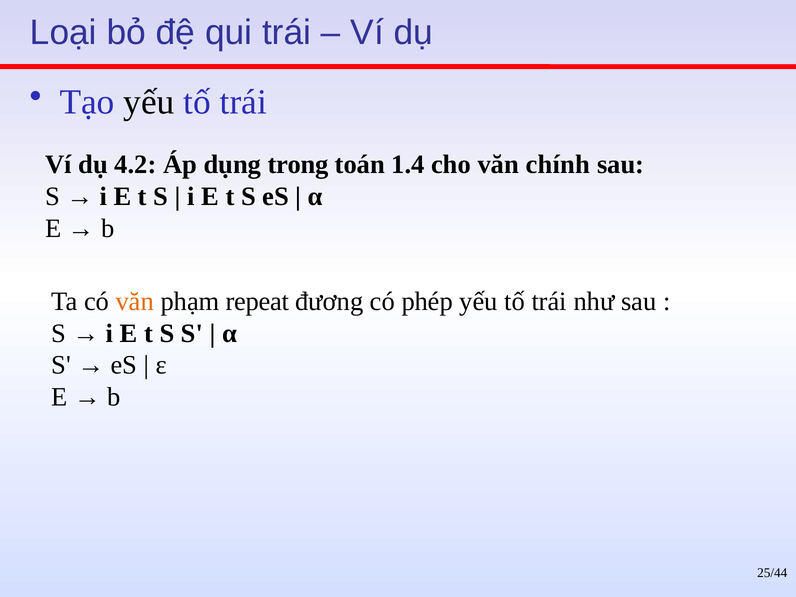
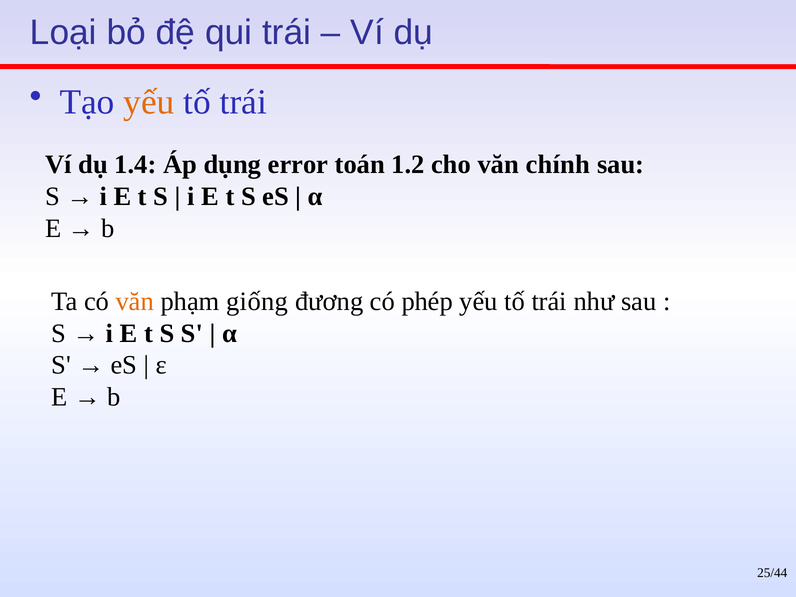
yếu colour: black -> orange (149, 102)
4.2: 4.2 -> 1.4 (135, 165)
trong: trong -> error (298, 165)
1.4: 1.4 -> 1.2 (408, 165)
repeat: repeat -> giống (257, 302)
